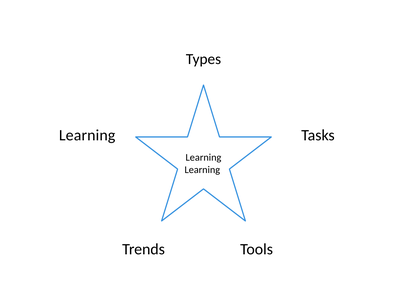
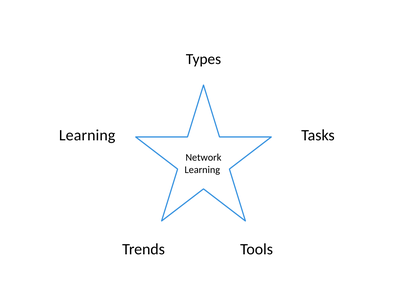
Learning: Learning -> Network (203, 157)
